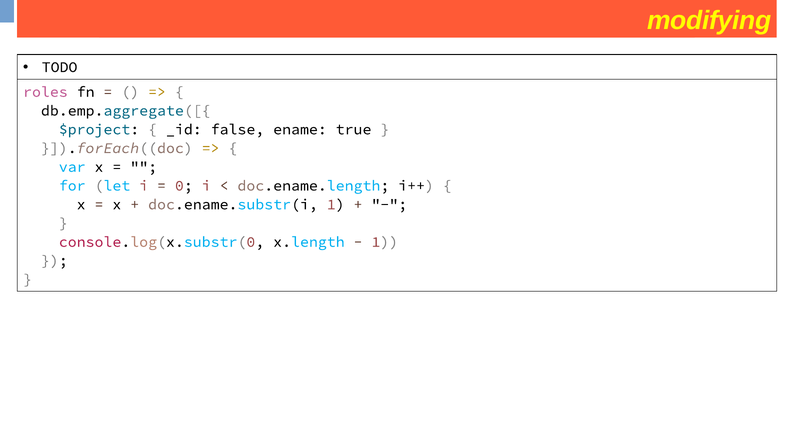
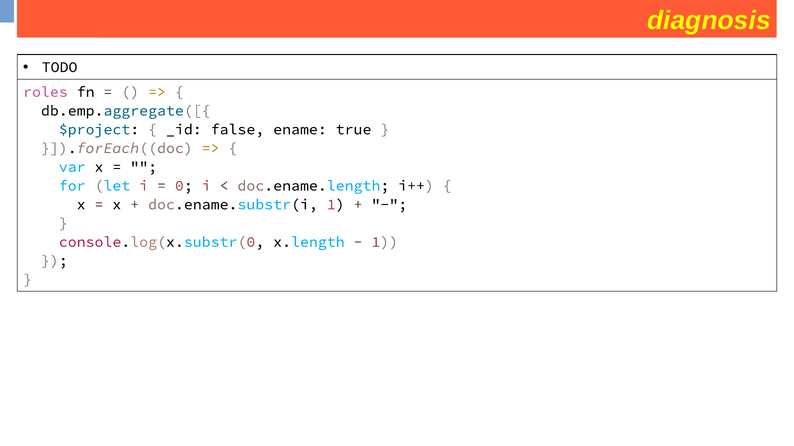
modifying: modifying -> diagnosis (709, 21)
